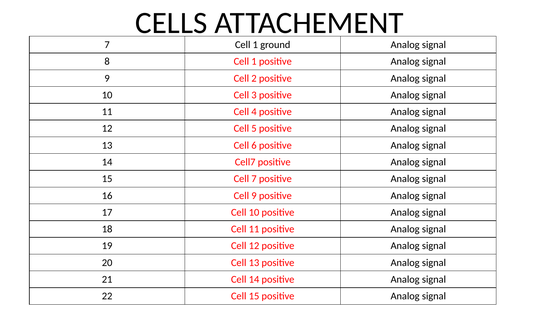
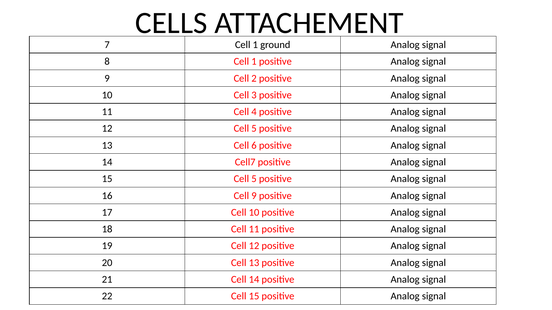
15 Cell 7: 7 -> 5 (254, 179)
